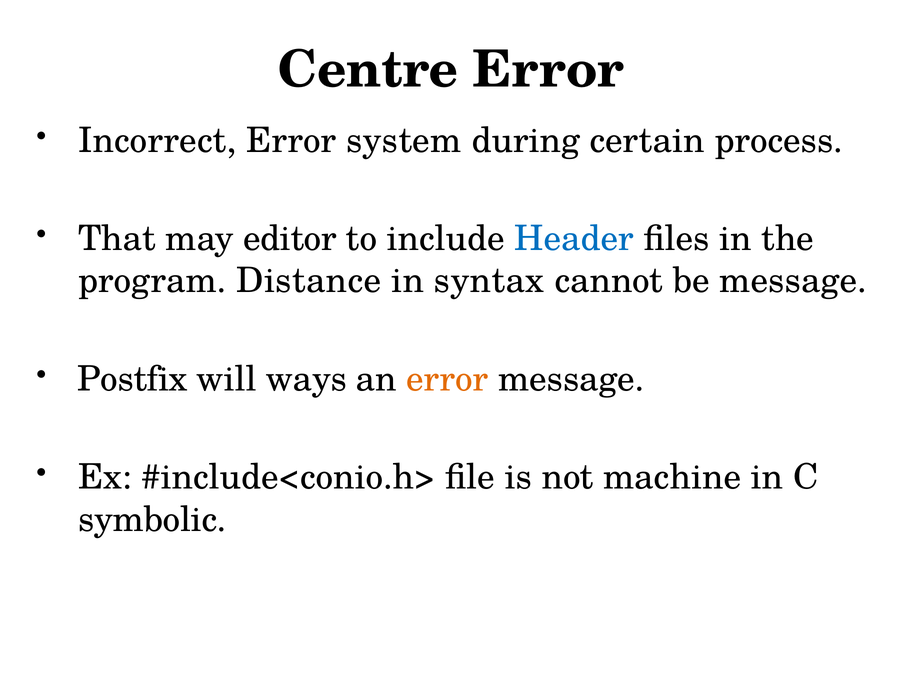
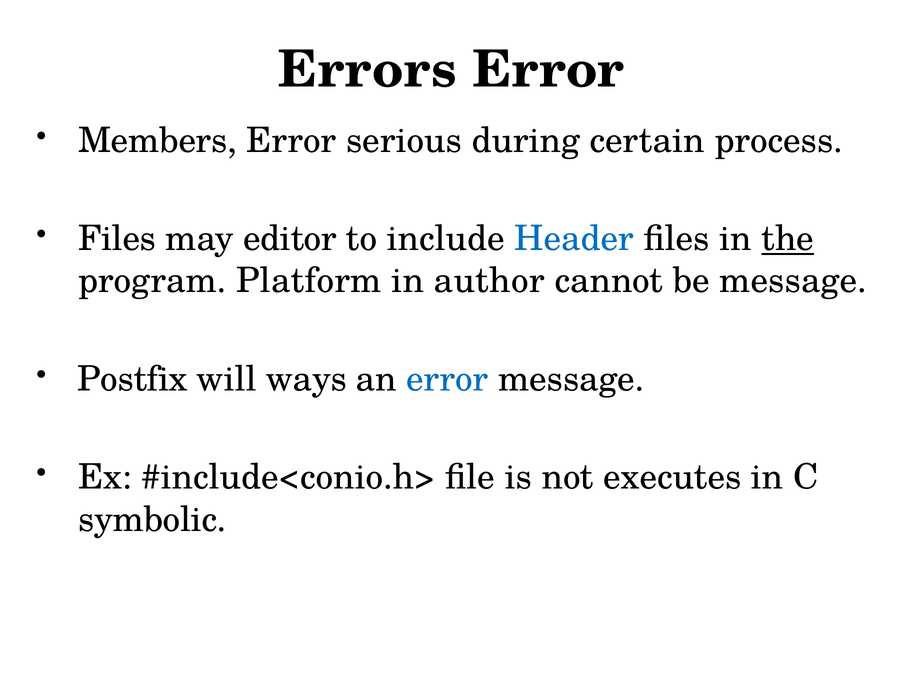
Centre: Centre -> Errors (368, 70)
Incorrect: Incorrect -> Members (157, 141)
system: system -> serious (404, 141)
That: That -> Files (117, 239)
the underline: none -> present (788, 239)
Distance: Distance -> Platform (309, 281)
syntax: syntax -> author (489, 281)
error colour: orange -> blue (447, 379)
machine: machine -> executes (672, 478)
